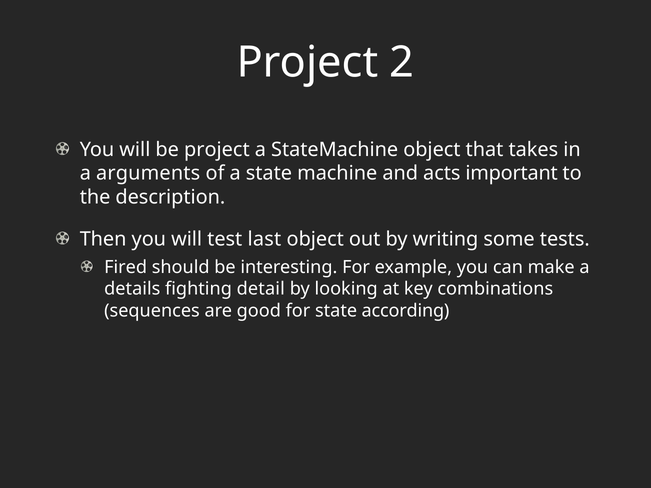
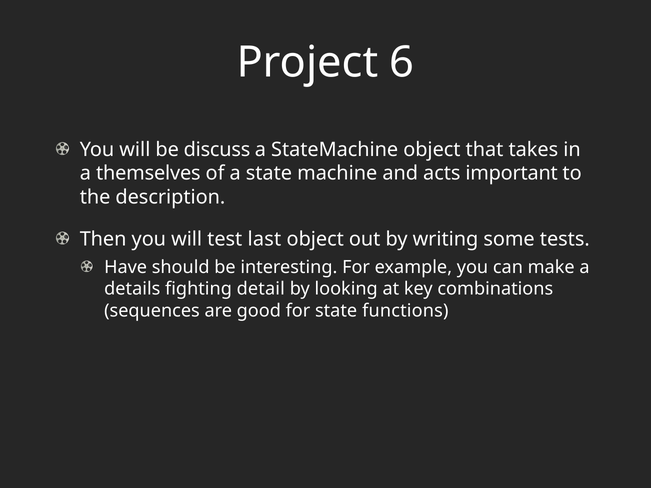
2: 2 -> 6 (402, 63)
be project: project -> discuss (217, 150)
arguments: arguments -> themselves (148, 174)
Fired: Fired -> Have (126, 267)
according: according -> functions (405, 311)
